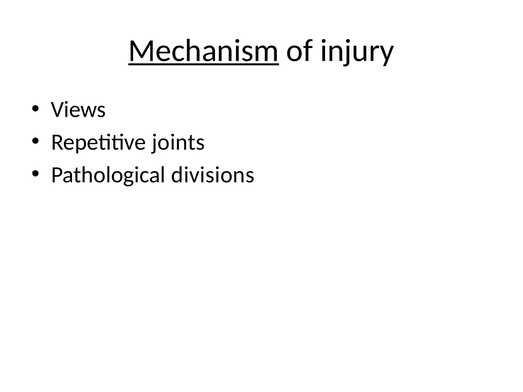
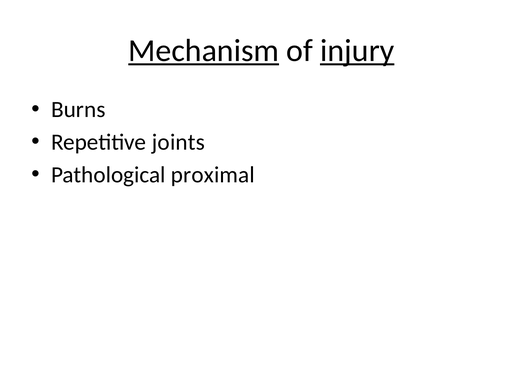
injury underline: none -> present (357, 51)
Views: Views -> Burns (78, 110)
divisions: divisions -> proximal (213, 175)
